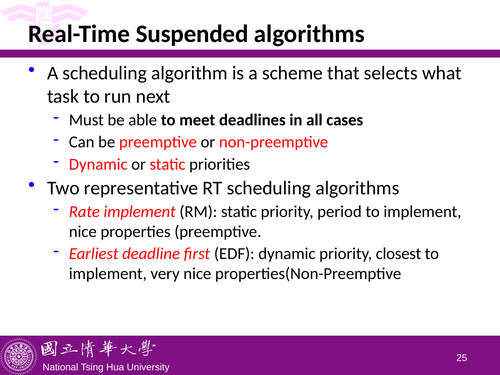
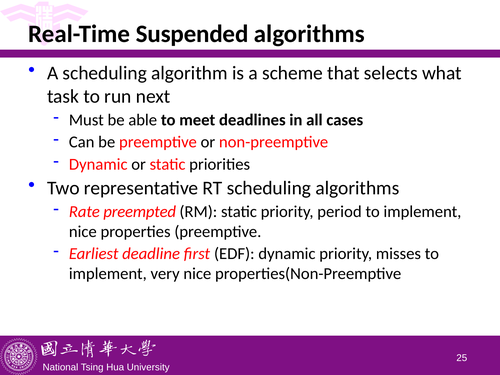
Rate implement: implement -> preempted (140, 212)
closest: closest -> misses (398, 254)
